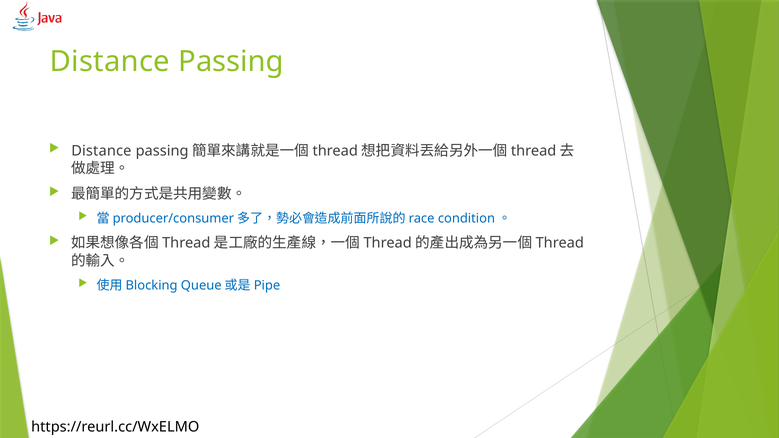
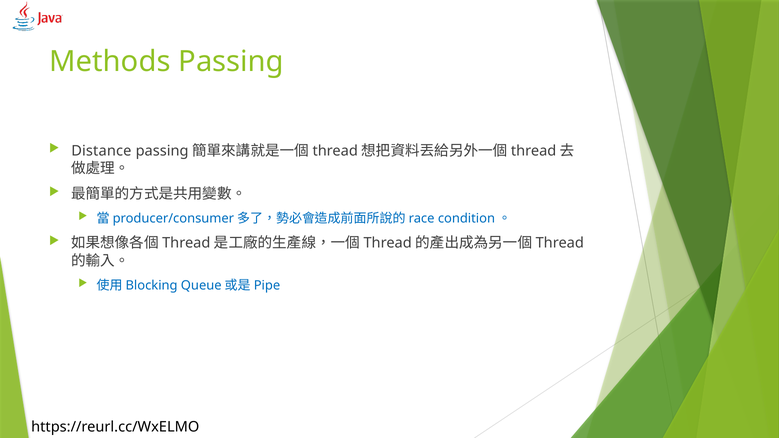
Distance: Distance -> Methods (110, 61)
